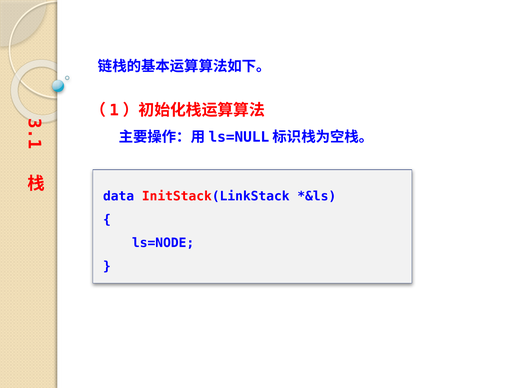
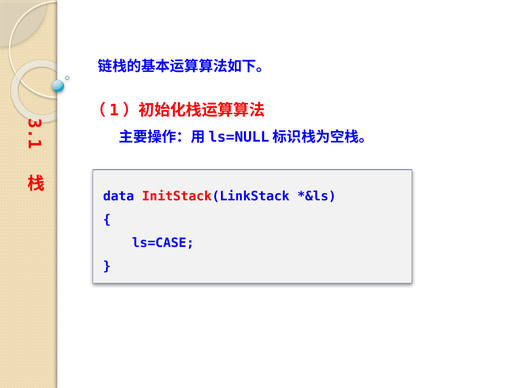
ls=NODE: ls=NODE -> ls=CASE (163, 243)
